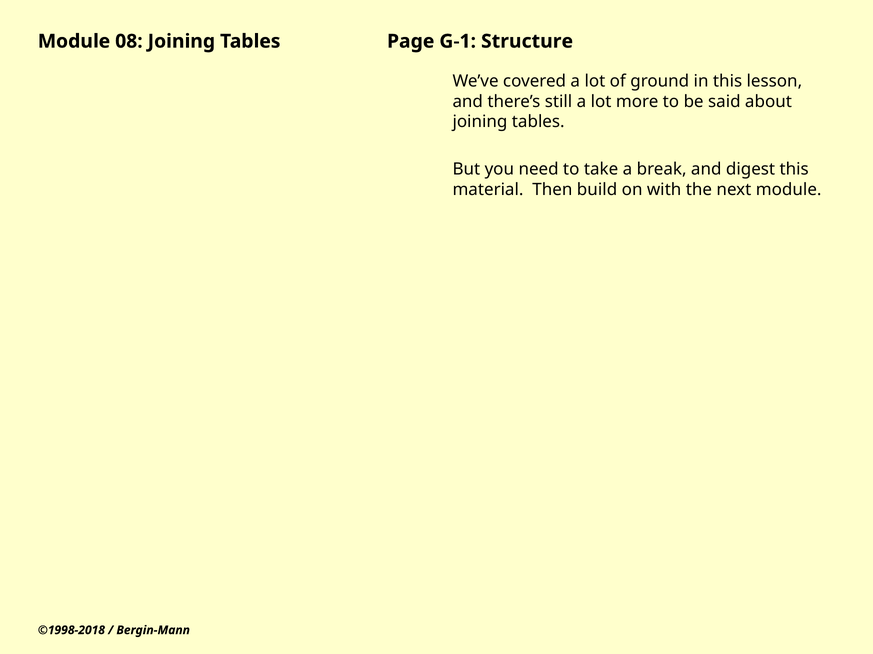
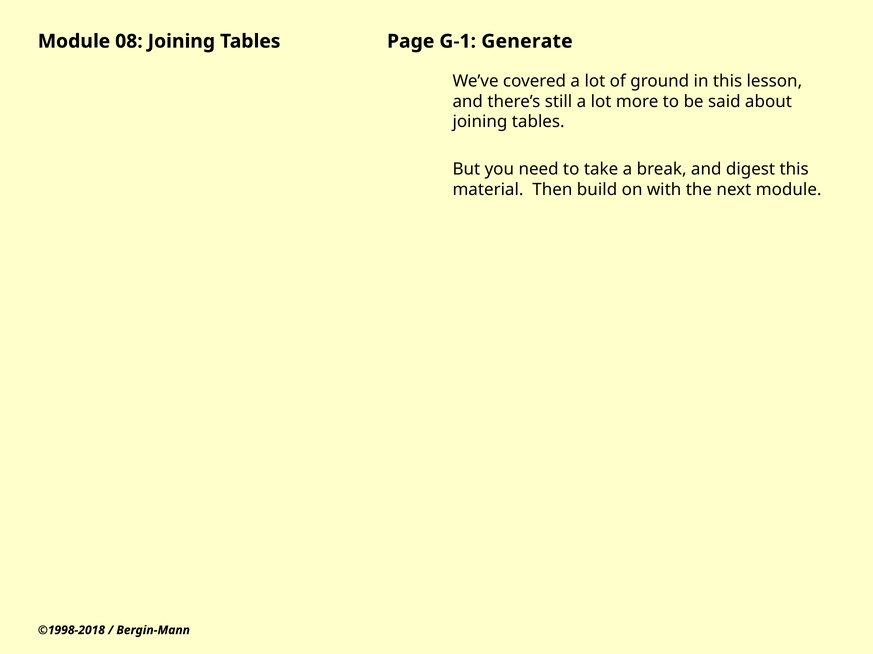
Structure: Structure -> Generate (527, 41)
